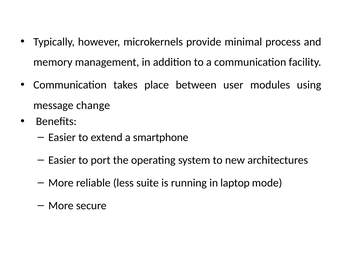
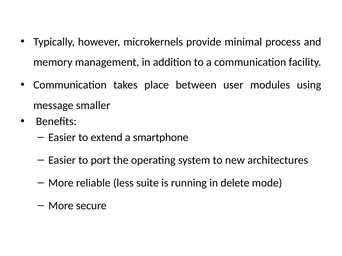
change: change -> smaller (93, 106)
laptop: laptop -> delete (235, 183)
